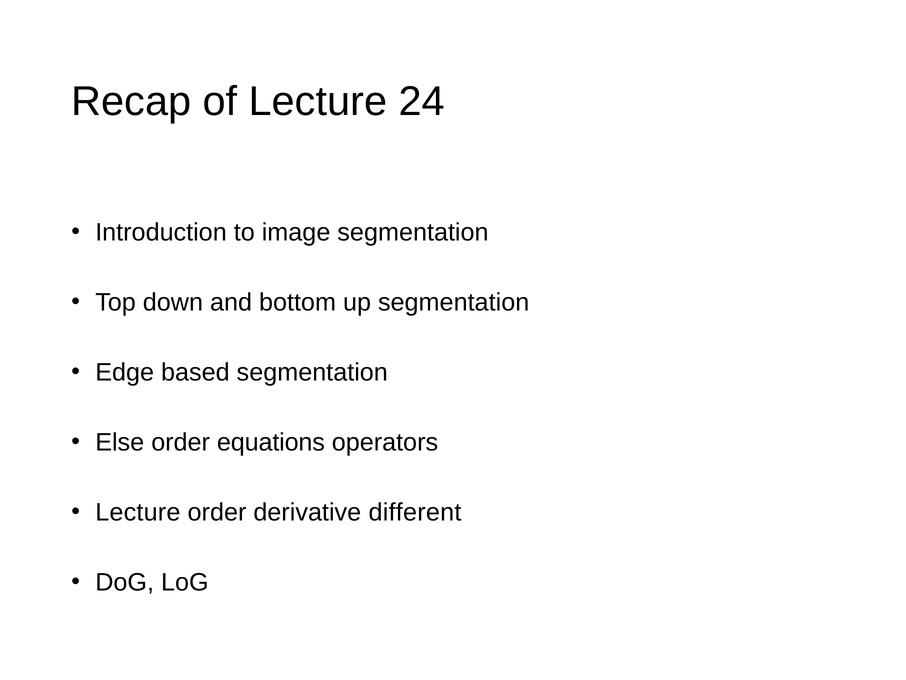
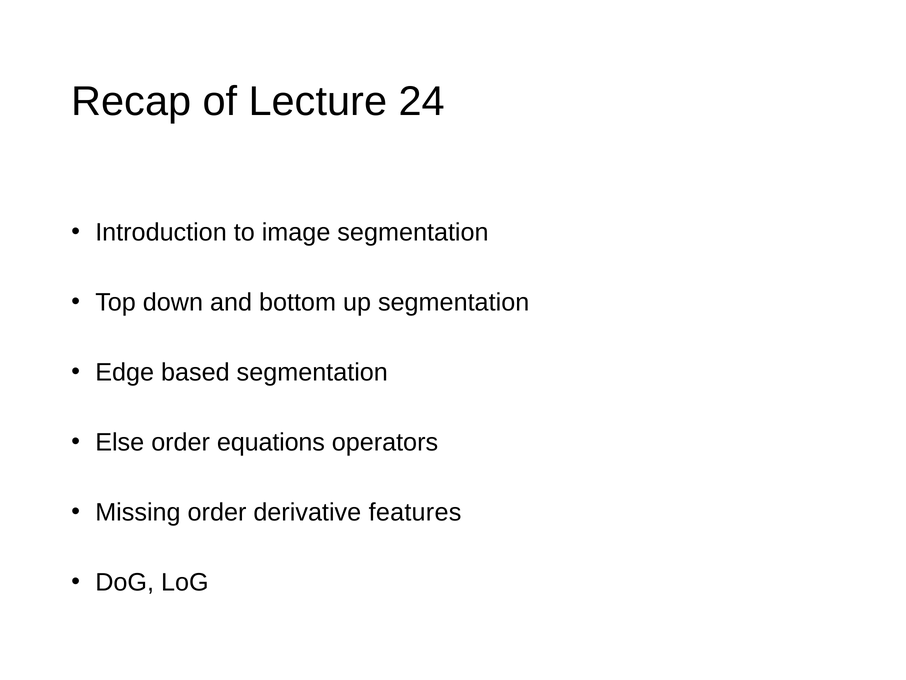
Lecture: Lecture -> Missing (138, 512)
different: different -> features (415, 512)
